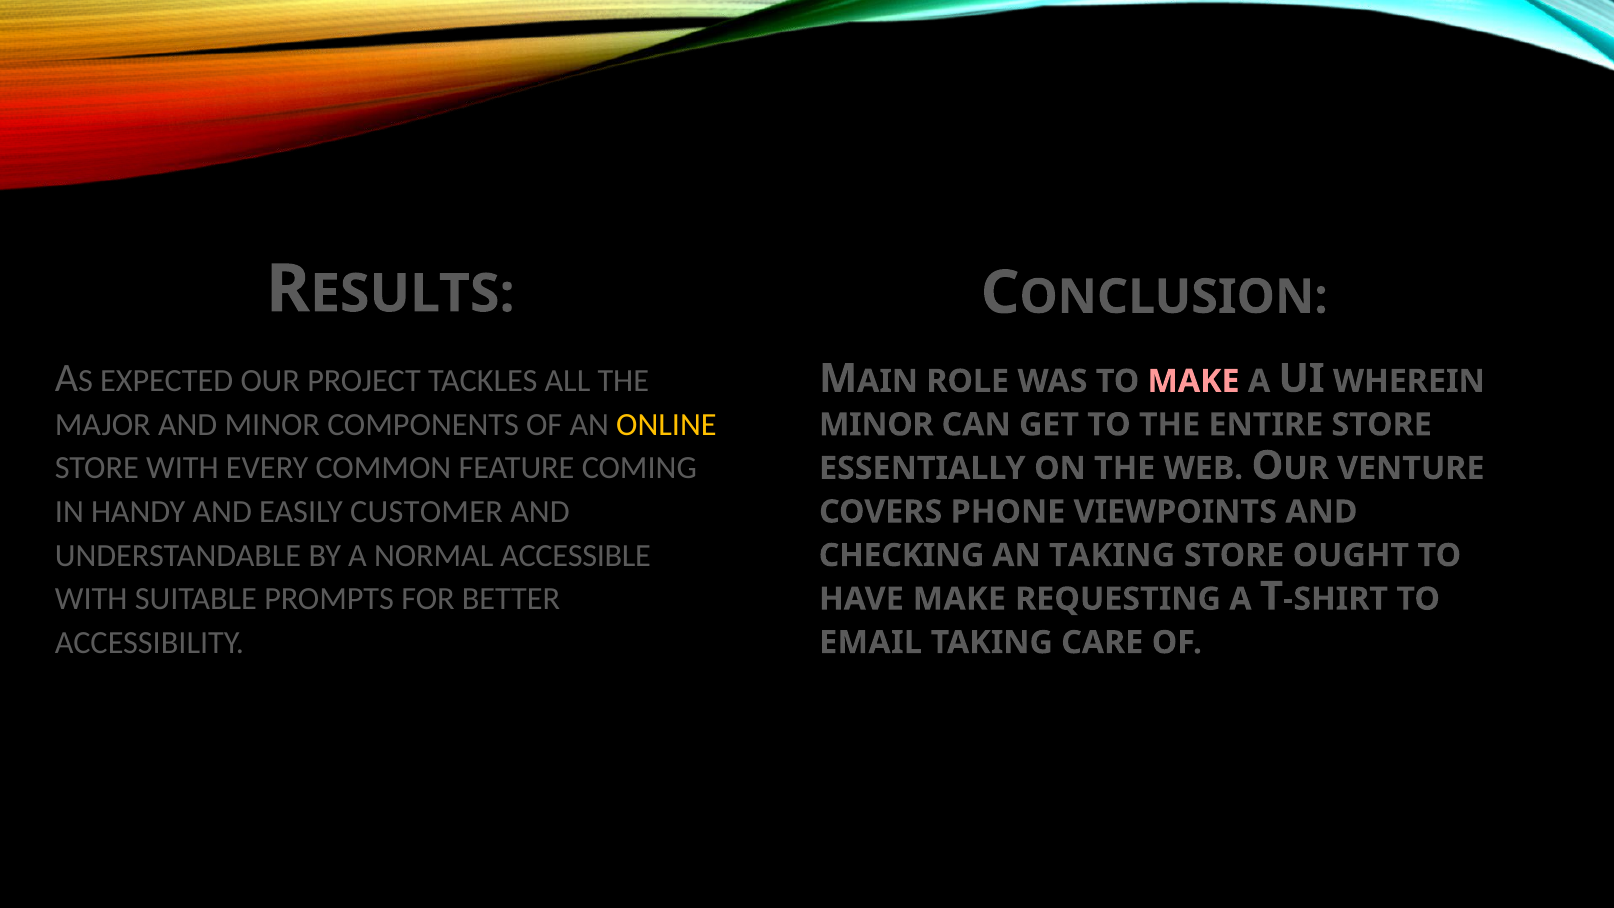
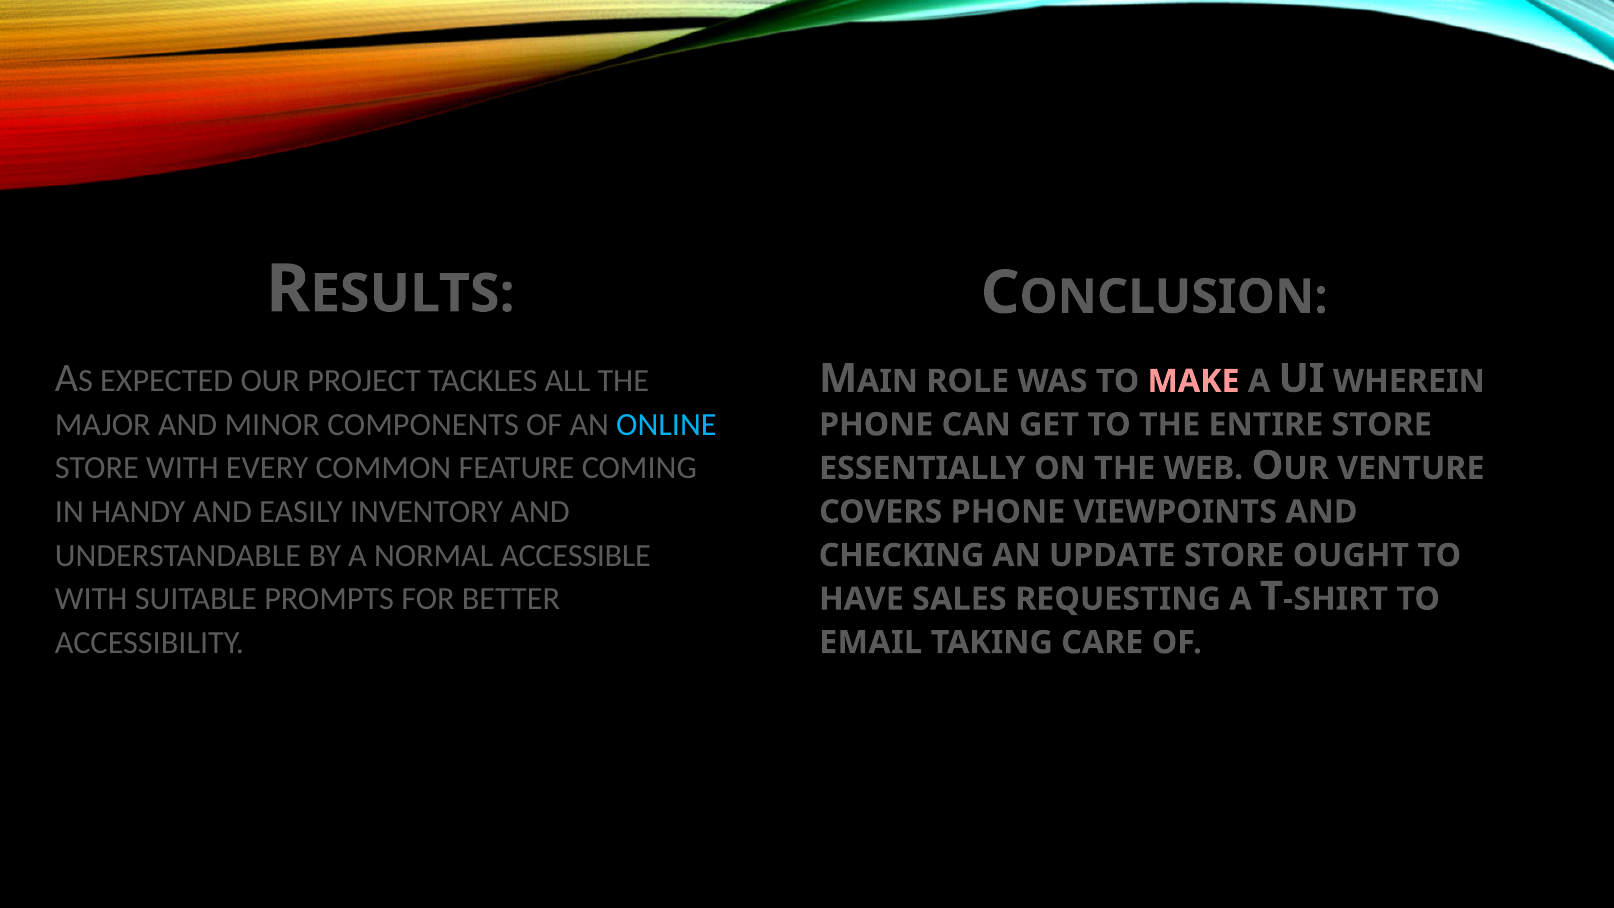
ONLINE colour: yellow -> light blue (666, 425)
MINOR: MINOR -> PHONE (876, 425)
CUSTOMER: CUSTOMER -> INVENTORY (427, 512)
AN TAKING: TAKING -> UPDATE (1112, 555)
HAVE MAKE: MAKE -> SALES (959, 599)
